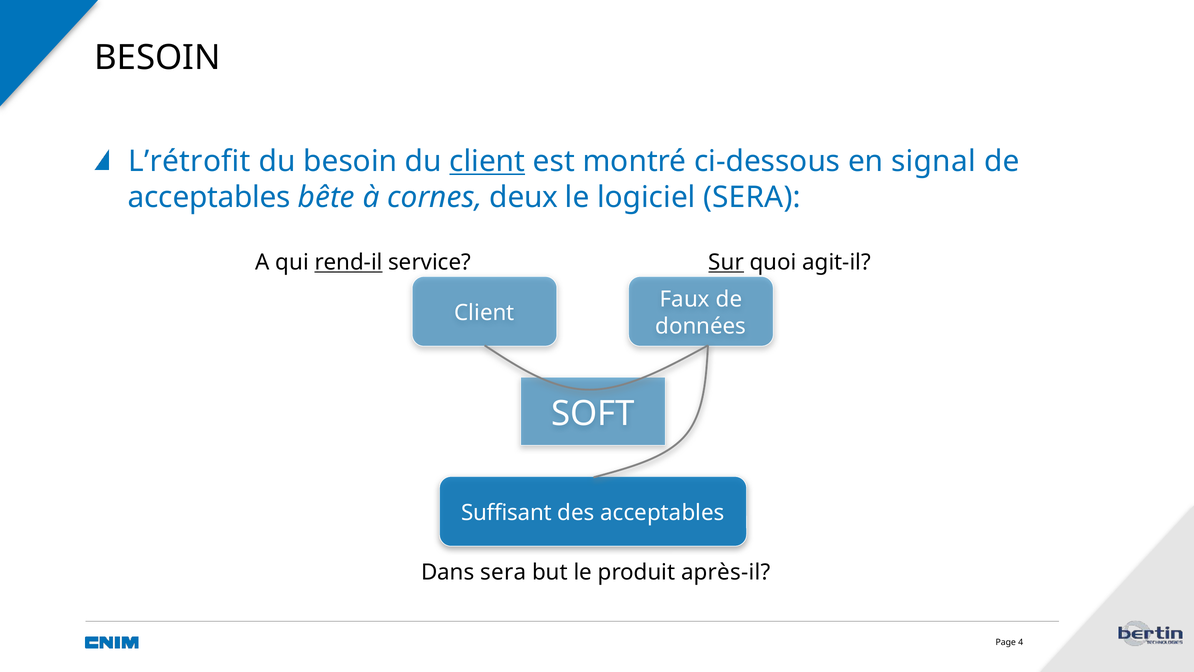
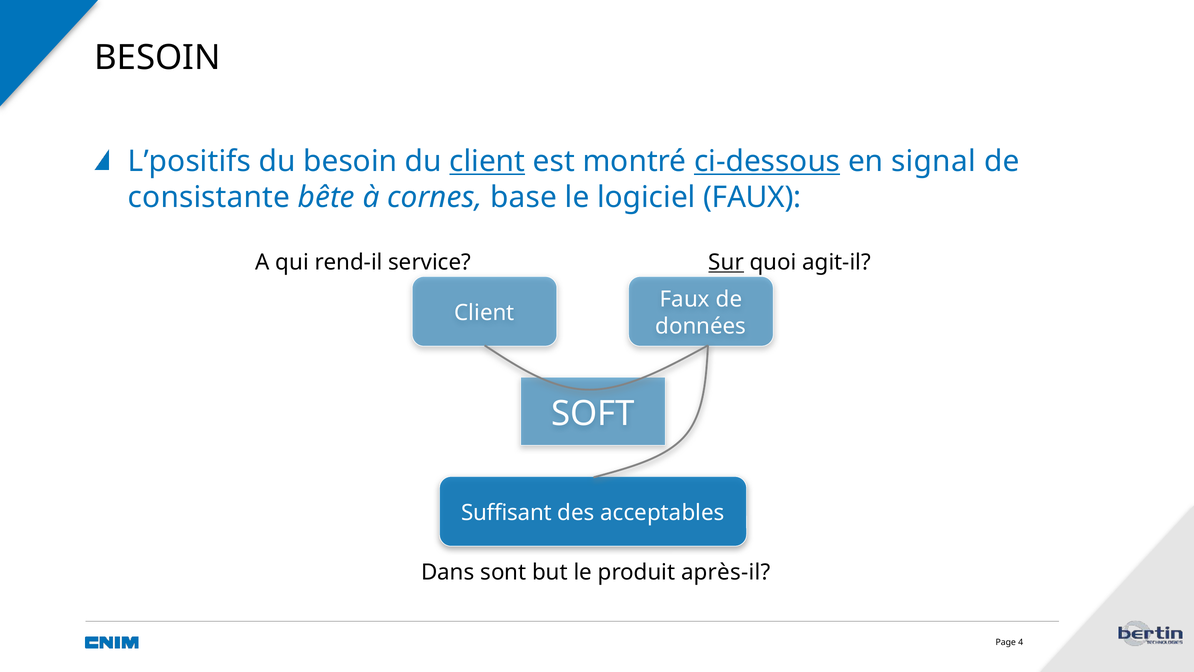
L’rétrofit: L’rétrofit -> L’positifs (190, 161)
ci-dessous underline: none -> present (767, 161)
acceptables: acceptables -> consistante (209, 197)
deux: deux -> base (523, 197)
logiciel SERA: SERA -> FAUX (752, 197)
rend-il underline: present -> none (349, 262)
Dans sera: sera -> sont (503, 572)
